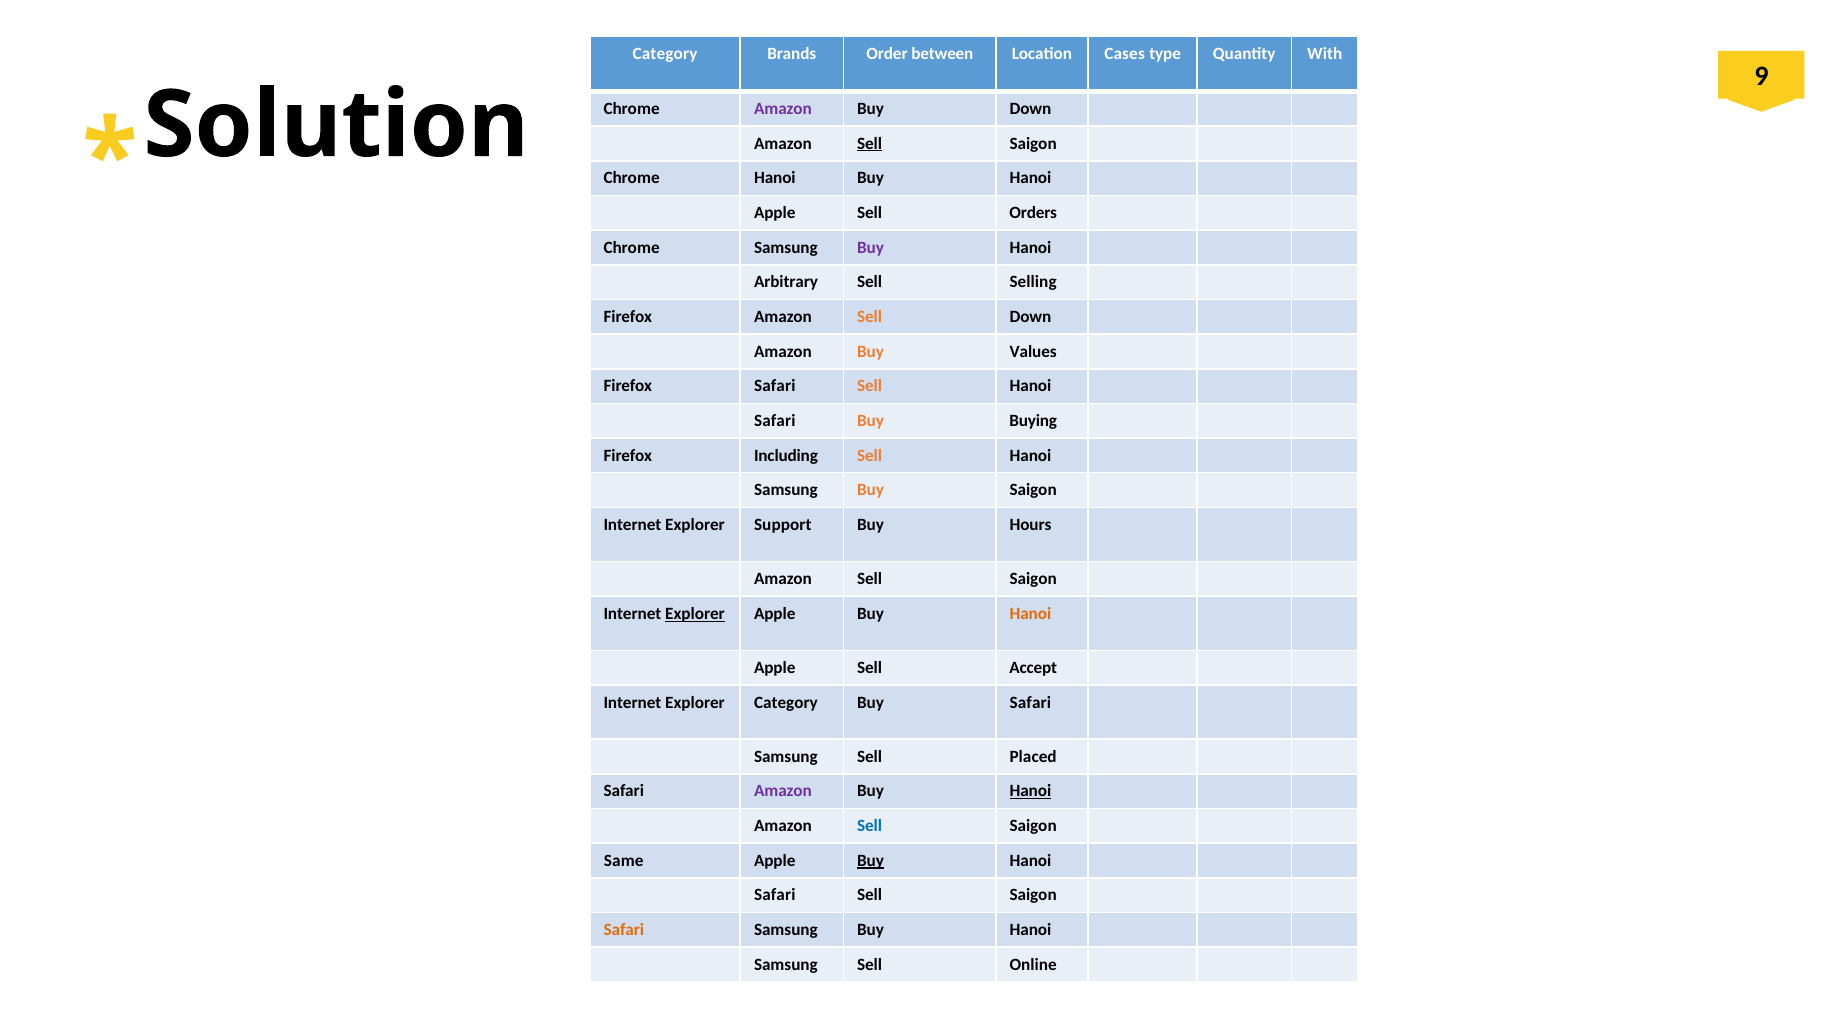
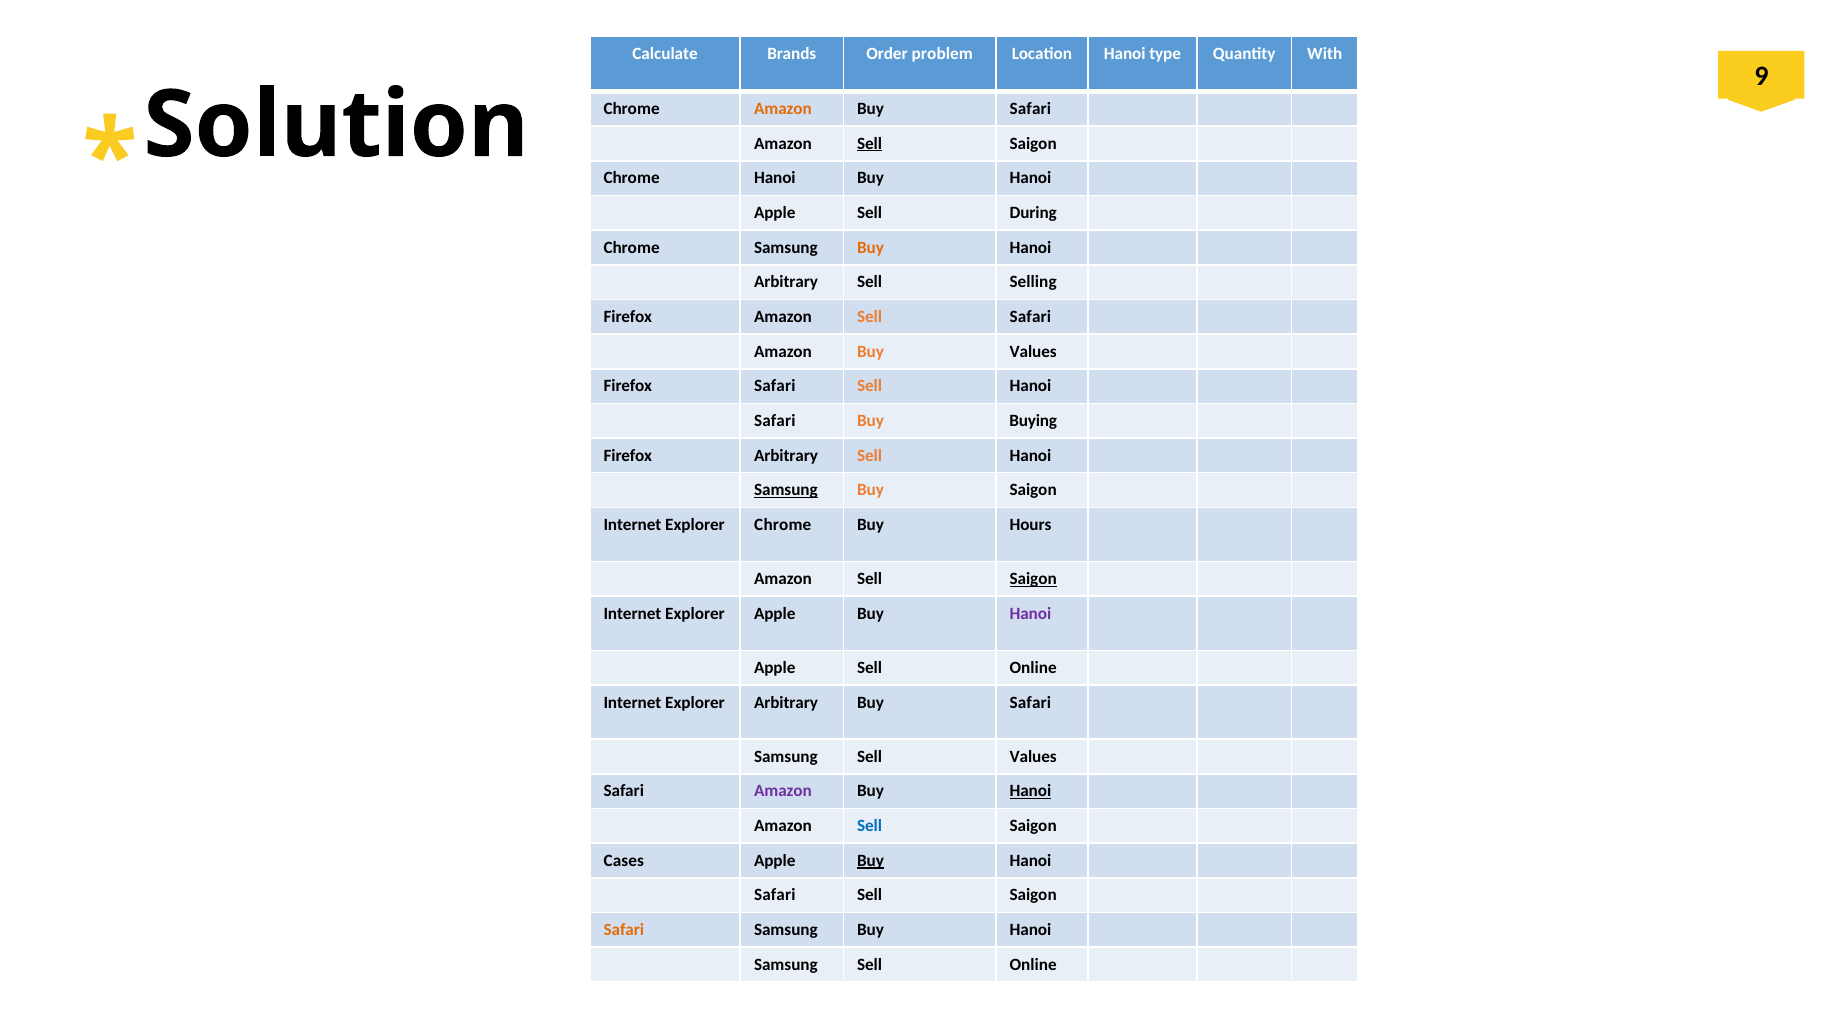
Category: Category -> Calculate (665, 53)
between: between -> problem (942, 53)
Location Cases: Cases -> Hanoi (1125, 53)
Amazon colour: purple -> orange (783, 109)
Down: Down -> Safari (1030, 109)
Orders: Orders -> During (1033, 213)
Buy colour: purple -> orange (871, 247)
Sell Down: Down -> Safari (1030, 317)
Firefox Including: Including -> Arbitrary (786, 455)
Samsung underline: none -> present (786, 490)
Explorer Support: Support -> Chrome (783, 524)
Saigon underline: none -> present (1033, 579)
Explorer underline: present -> none (695, 613)
Hanoi colour: orange -> purple (1030, 613)
Apple Sell Accept: Accept -> Online (1033, 667)
Explorer Category: Category -> Arbitrary (786, 702)
Sell Placed: Placed -> Values (1033, 756)
Same: Same -> Cases (624, 860)
